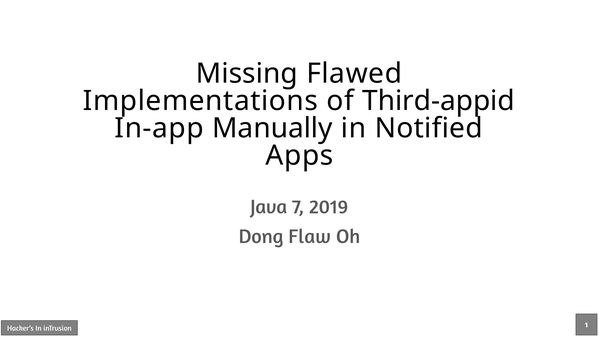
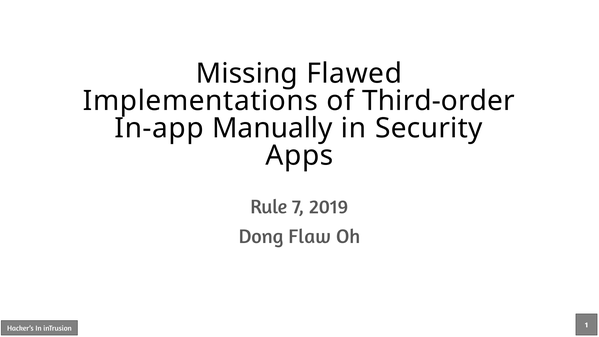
Third-appid: Third-appid -> Third-order (438, 101)
Notified: Notified -> Security (429, 128)
Java: Java -> Rule (269, 207)
